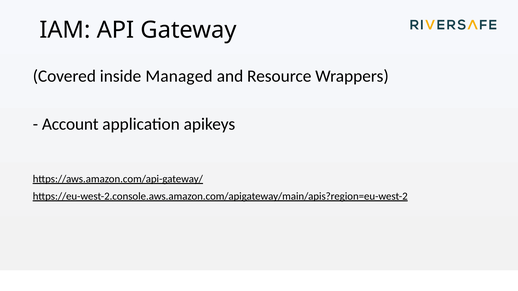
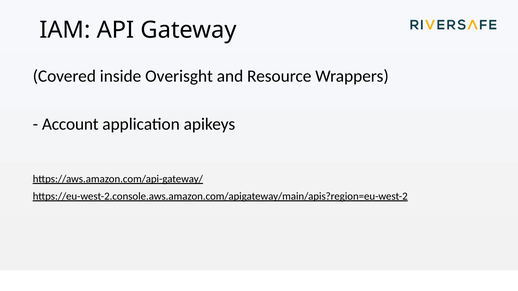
Managed: Managed -> Overisght (179, 76)
